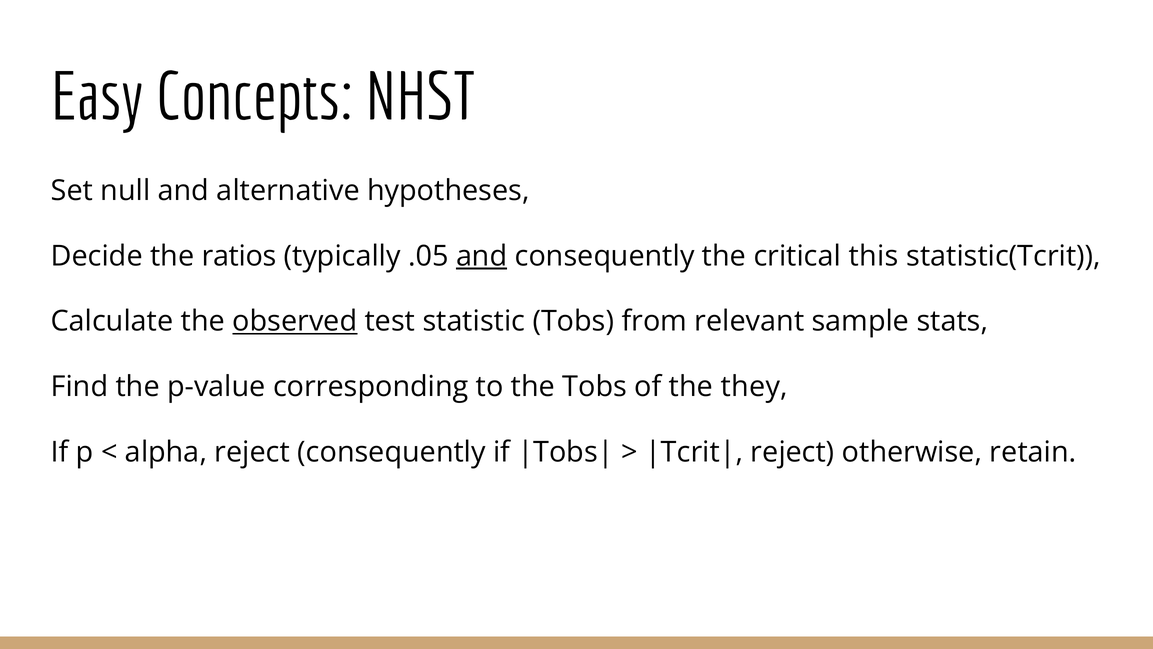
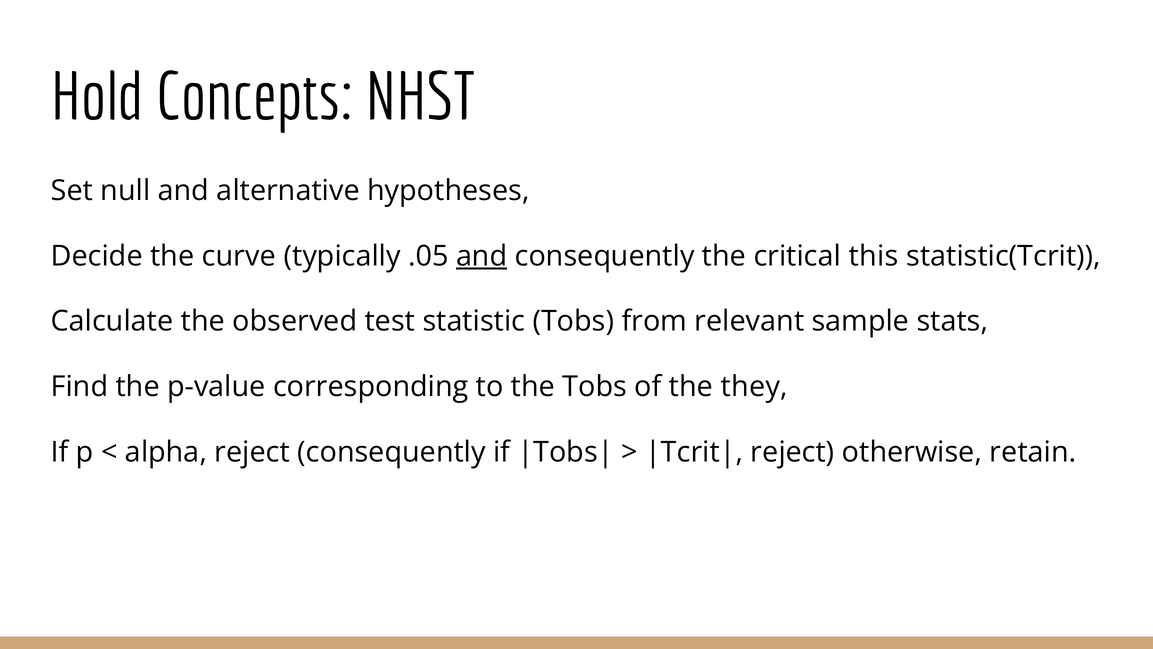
Easy: Easy -> Hold (97, 97)
ratios: ratios -> curve (239, 256)
observed underline: present -> none (295, 321)
